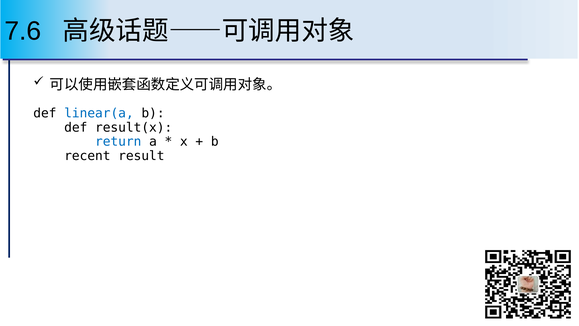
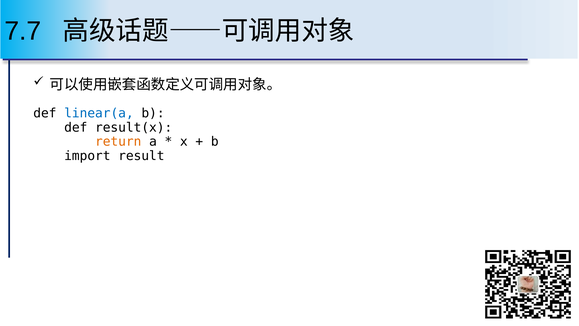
7.6: 7.6 -> 7.7 (23, 31)
return colour: blue -> orange (118, 142)
recent: recent -> import (87, 156)
